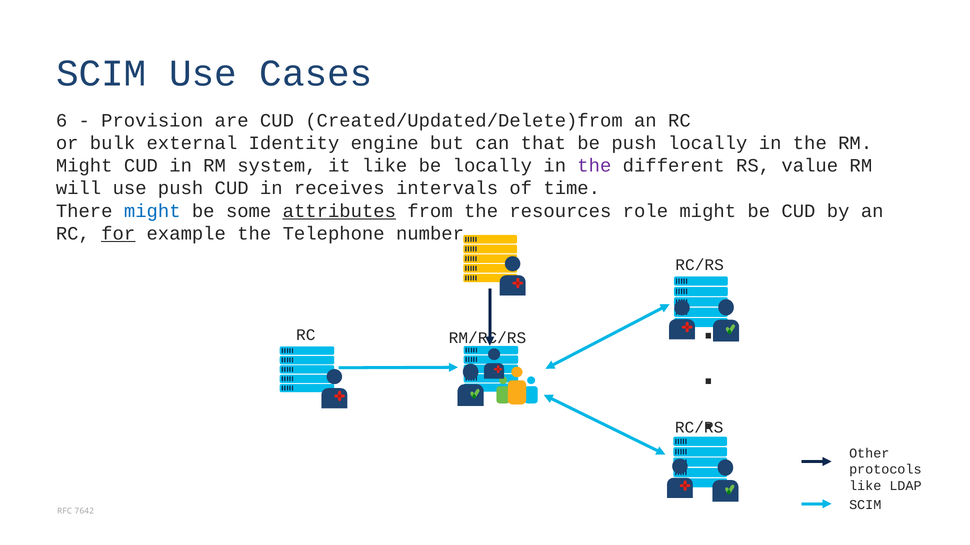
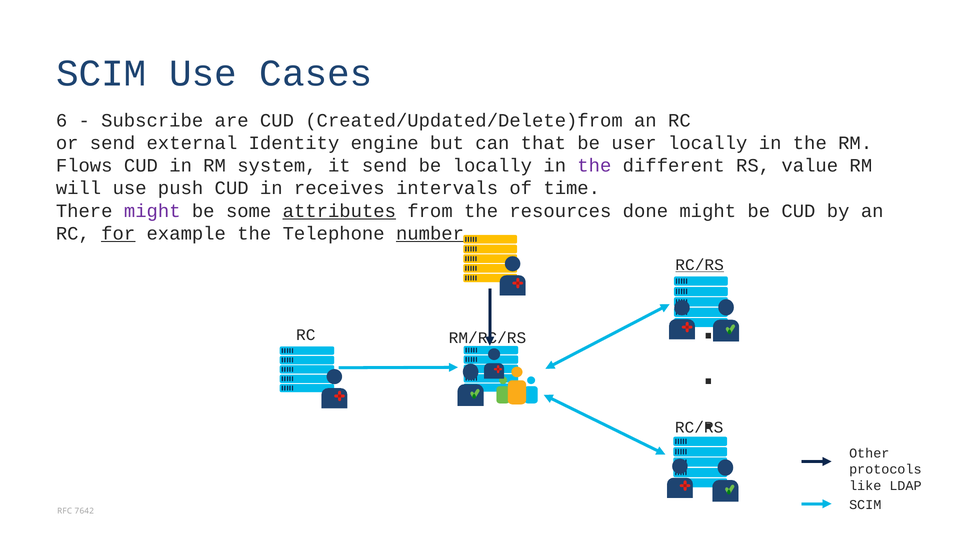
Provision: Provision -> Subscribe (152, 120)
or bulk: bulk -> send (113, 143)
be push: push -> user (634, 143)
Might: Might -> Flows (84, 166)
it like: like -> send (385, 166)
might colour: blue -> purple (152, 211)
role: role -> done (645, 211)
number underline: none -> present (430, 234)
RC/RS underline: none -> present (700, 265)
